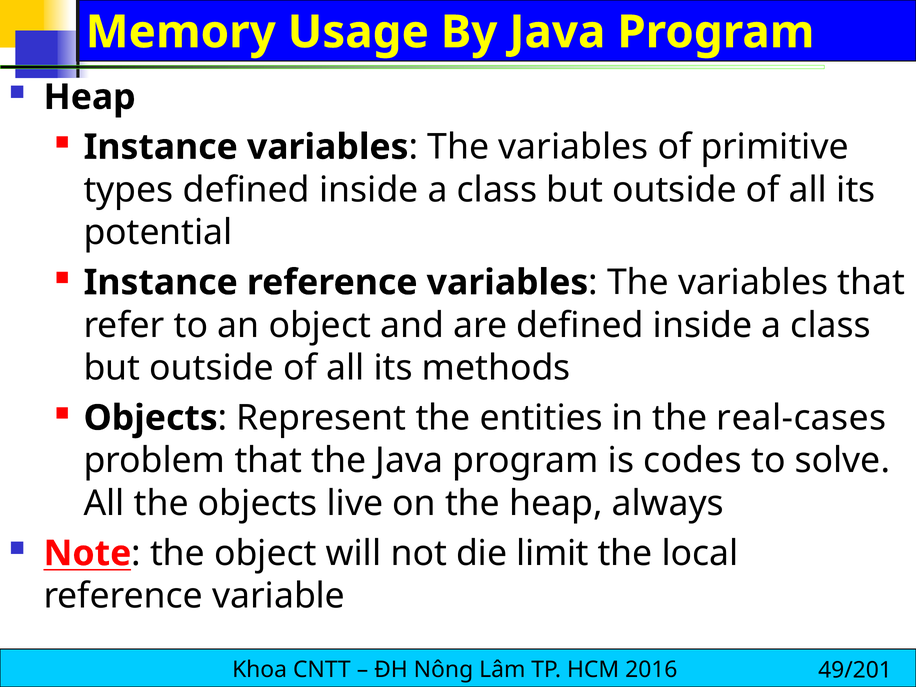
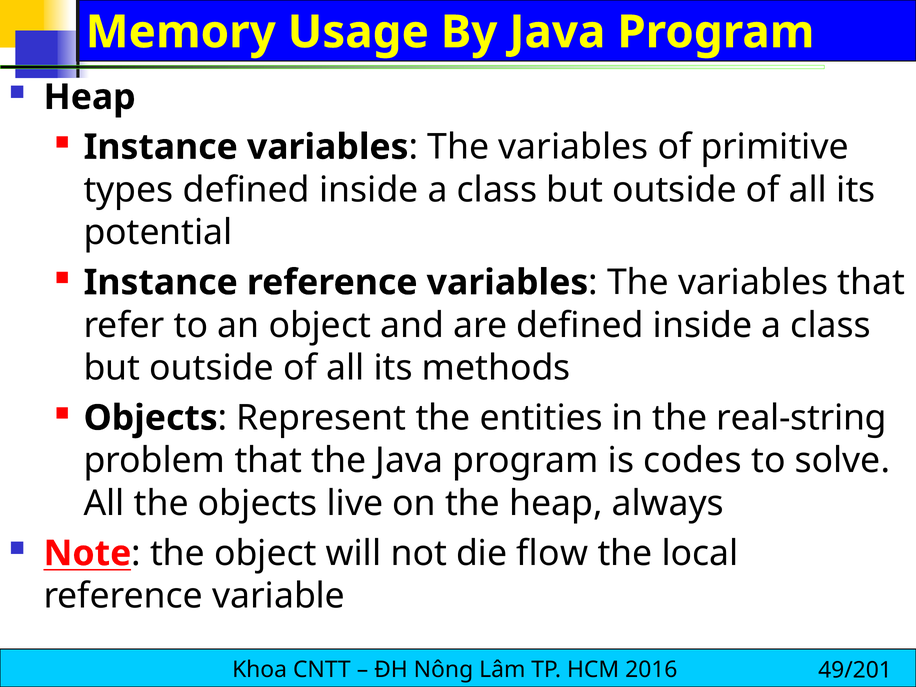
real-cases: real-cases -> real-string (802, 418)
limit: limit -> flow (552, 553)
